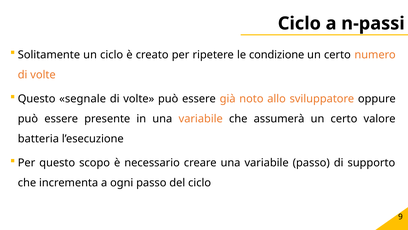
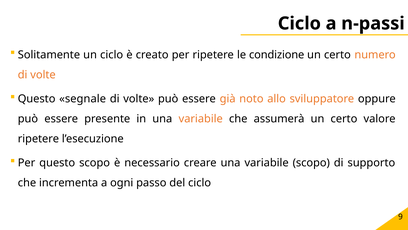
batteria: batteria -> ripetere (38, 138)
variabile passo: passo -> scopo (311, 163)
